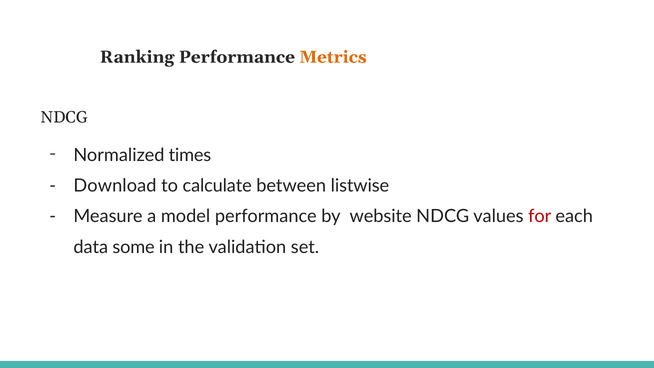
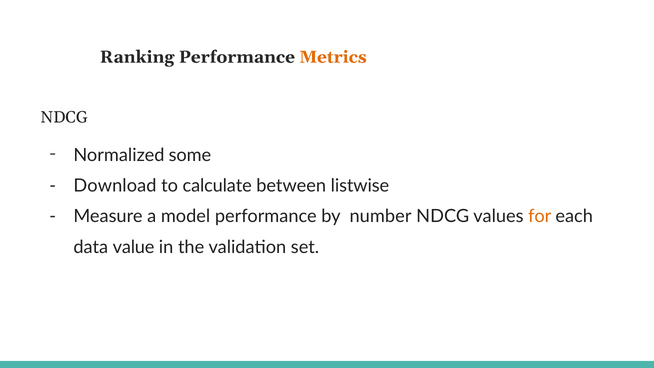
times: times -> some (190, 155)
website: website -> number (381, 216)
for colour: red -> orange (540, 216)
some: some -> value (134, 247)
